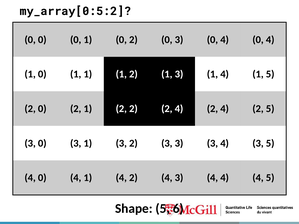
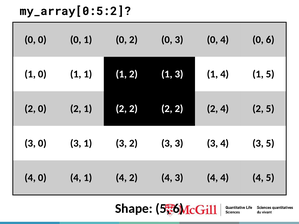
0 4 0 4: 4 -> 6 (270, 40)
4: 4 -> 2 (179, 109)
